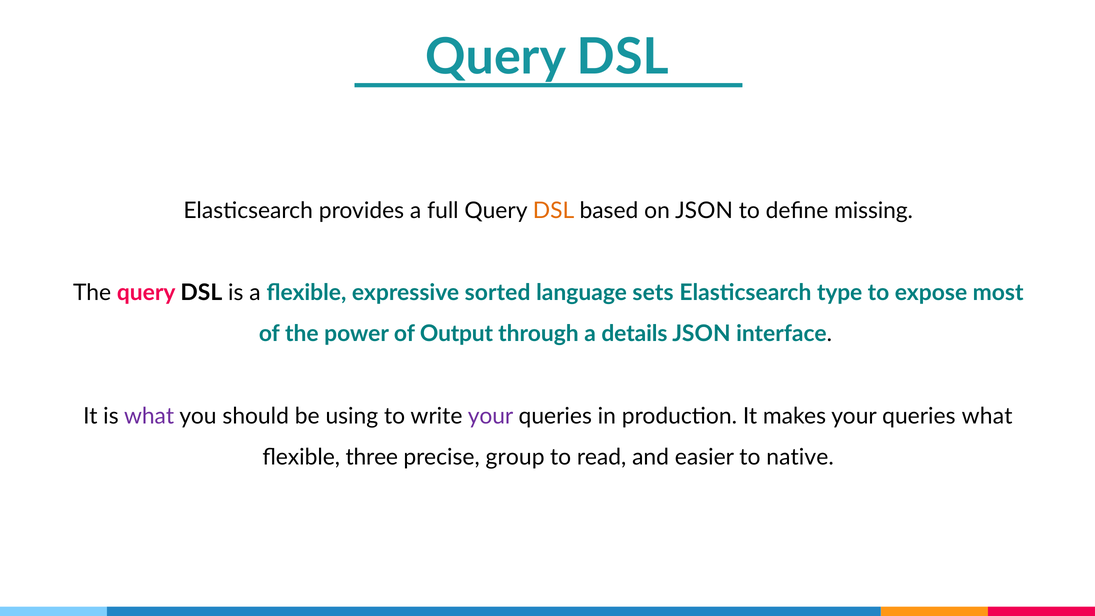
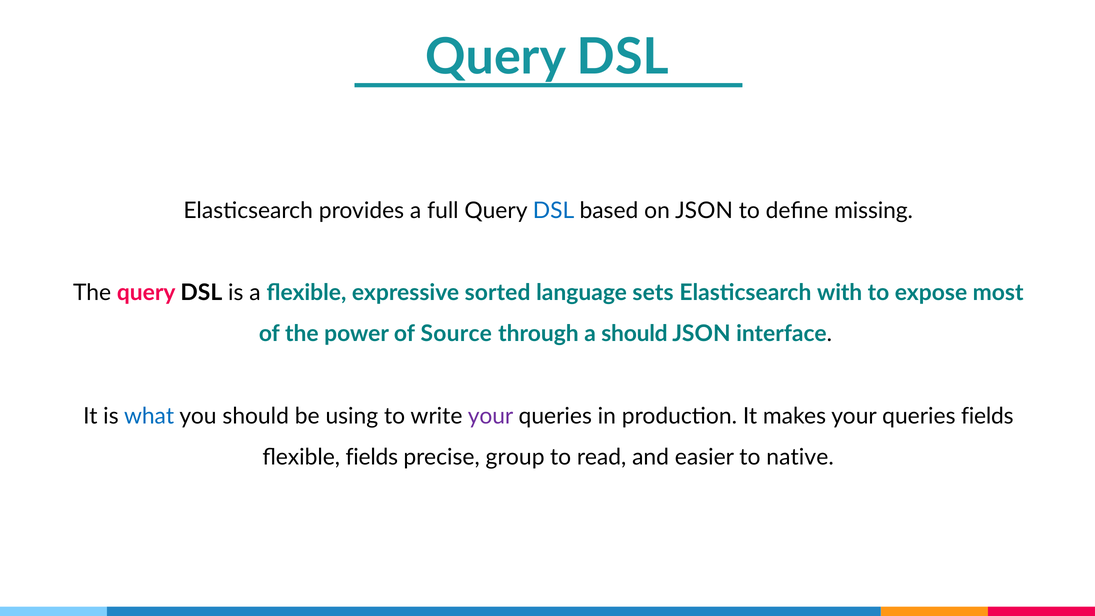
DSL colour: orange -> blue (554, 211)
type: type -> with (840, 293)
Output: Output -> Source (456, 334)
a details: details -> should (634, 334)
what colour: purple -> blue (149, 416)
queries what: what -> fields (987, 416)
flexible three: three -> fields (372, 457)
